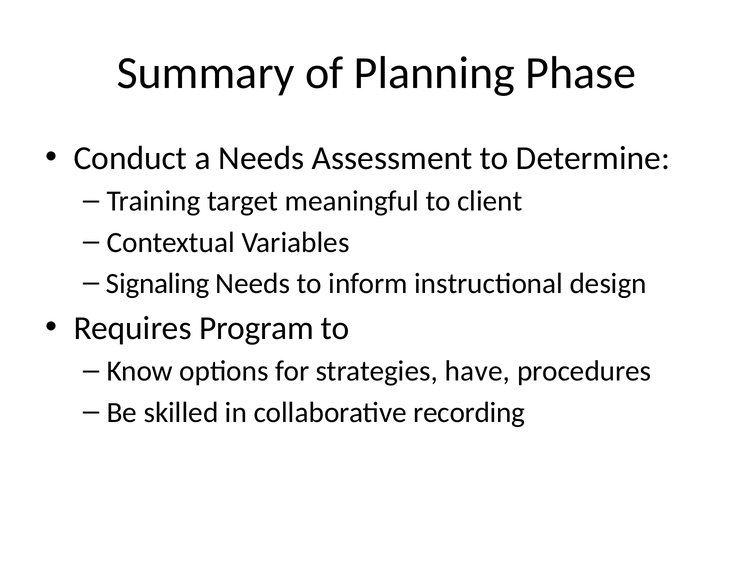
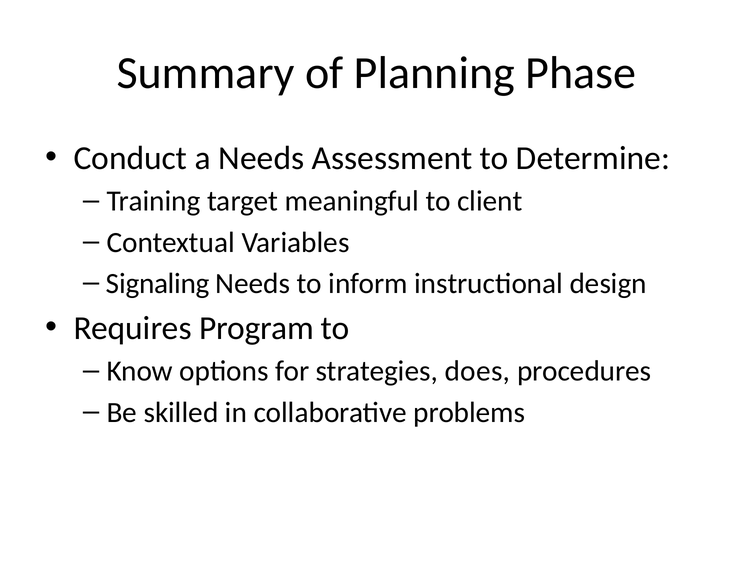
have: have -> does (477, 372)
recording: recording -> problems (469, 413)
